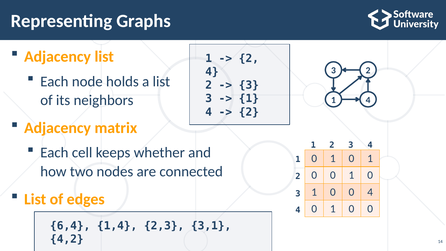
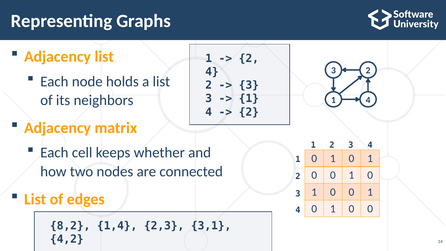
4: 4 -> 1 (370, 192)
6,4: 6,4 -> 8,2 (70, 226)
